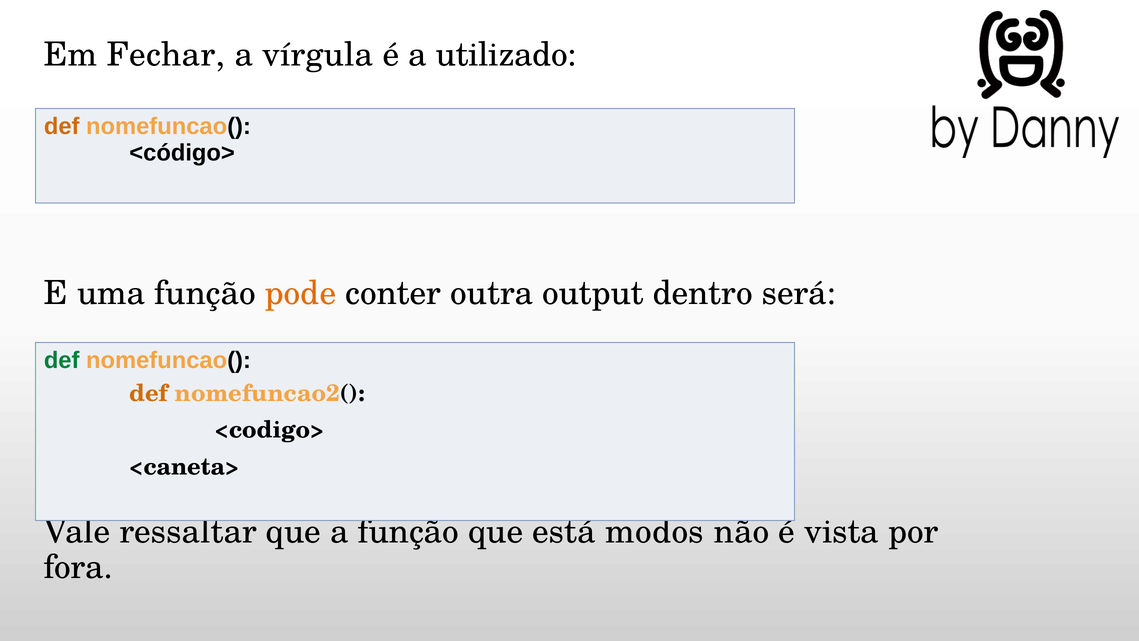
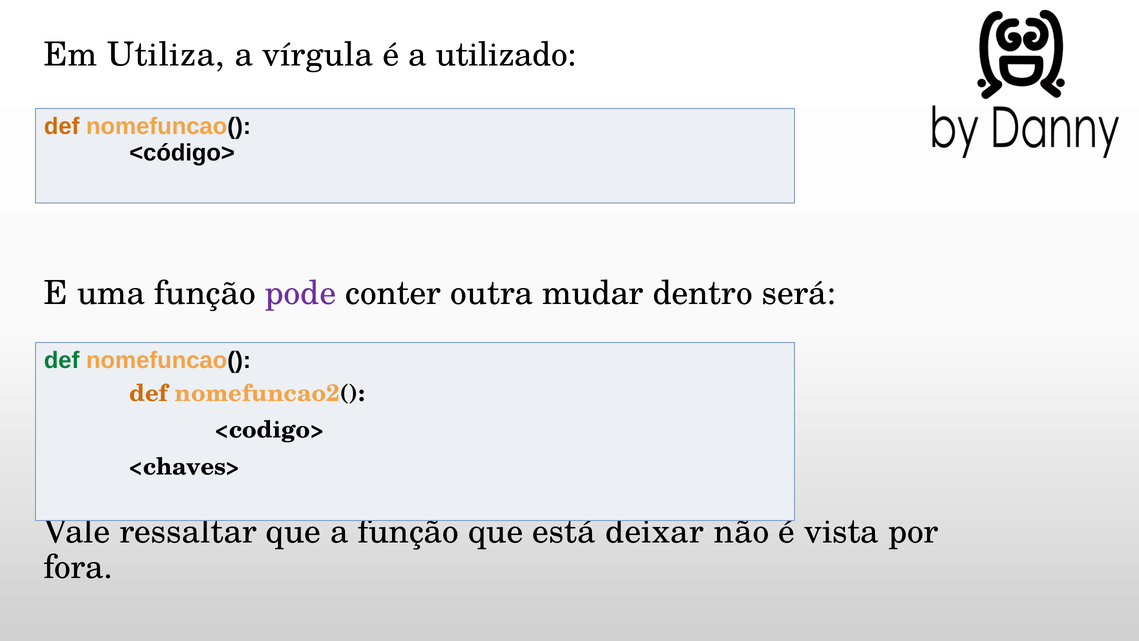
Fechar: Fechar -> Utiliza (166, 55)
pode colour: orange -> purple (301, 293)
output: output -> mudar (593, 293)
<caneta>: <caneta> -> <chaves> (185, 467)
modos: modos -> deixar (655, 531)
